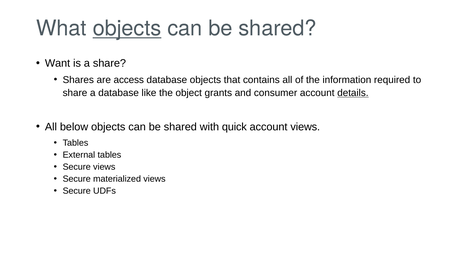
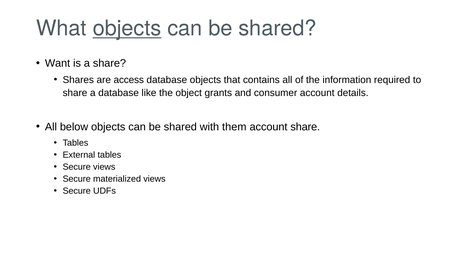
details underline: present -> none (353, 93)
quick: quick -> them (234, 127)
account views: views -> share (305, 127)
